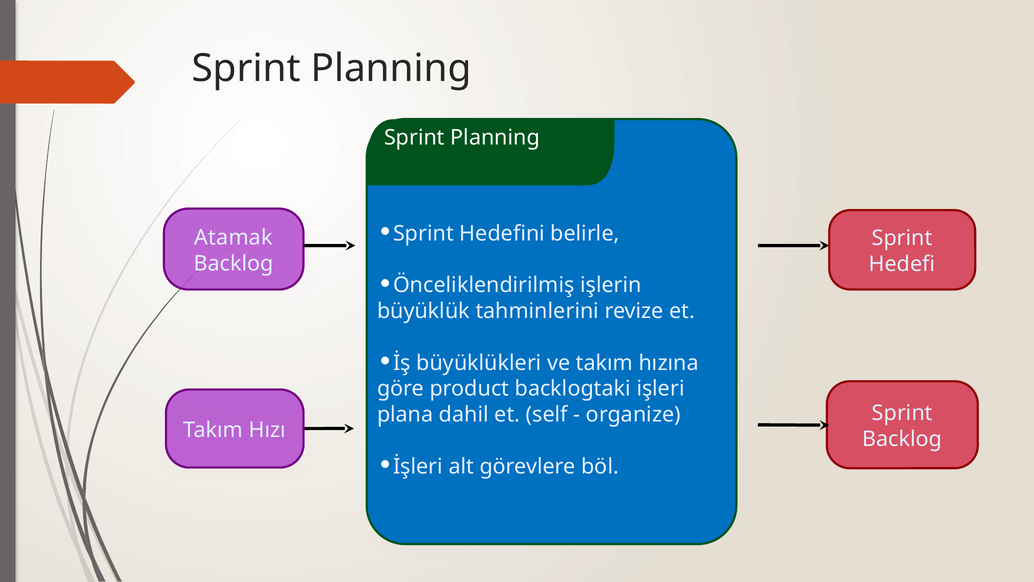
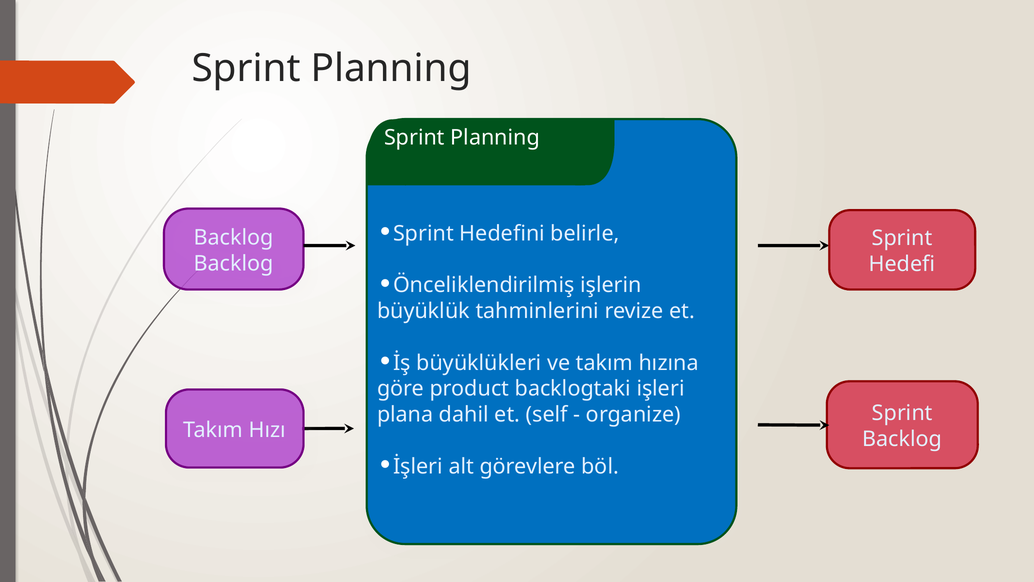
Atamak: Atamak -> Backlog (234, 237)
